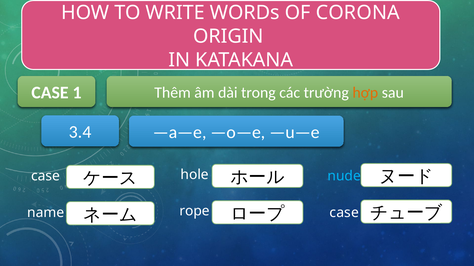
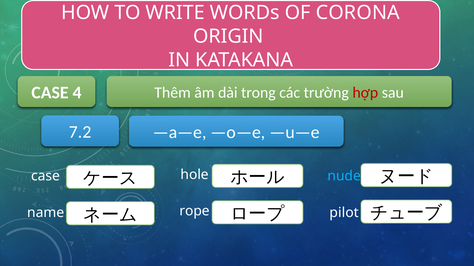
1: 1 -> 4 (77, 93)
hợp colour: orange -> red (365, 93)
3.4: 3.4 -> 7.2 (80, 132)
case: case -> pilot (344, 213)
